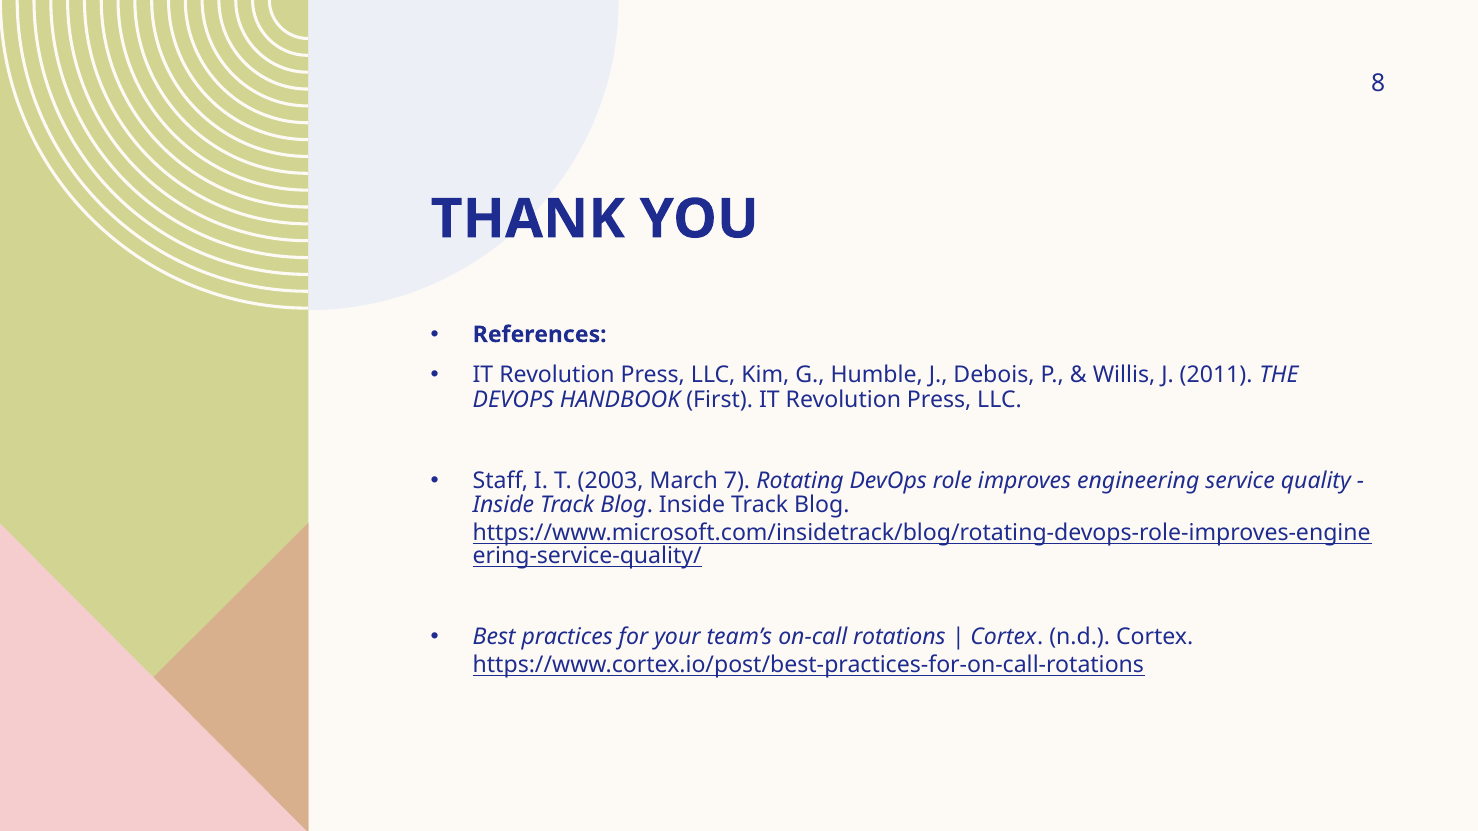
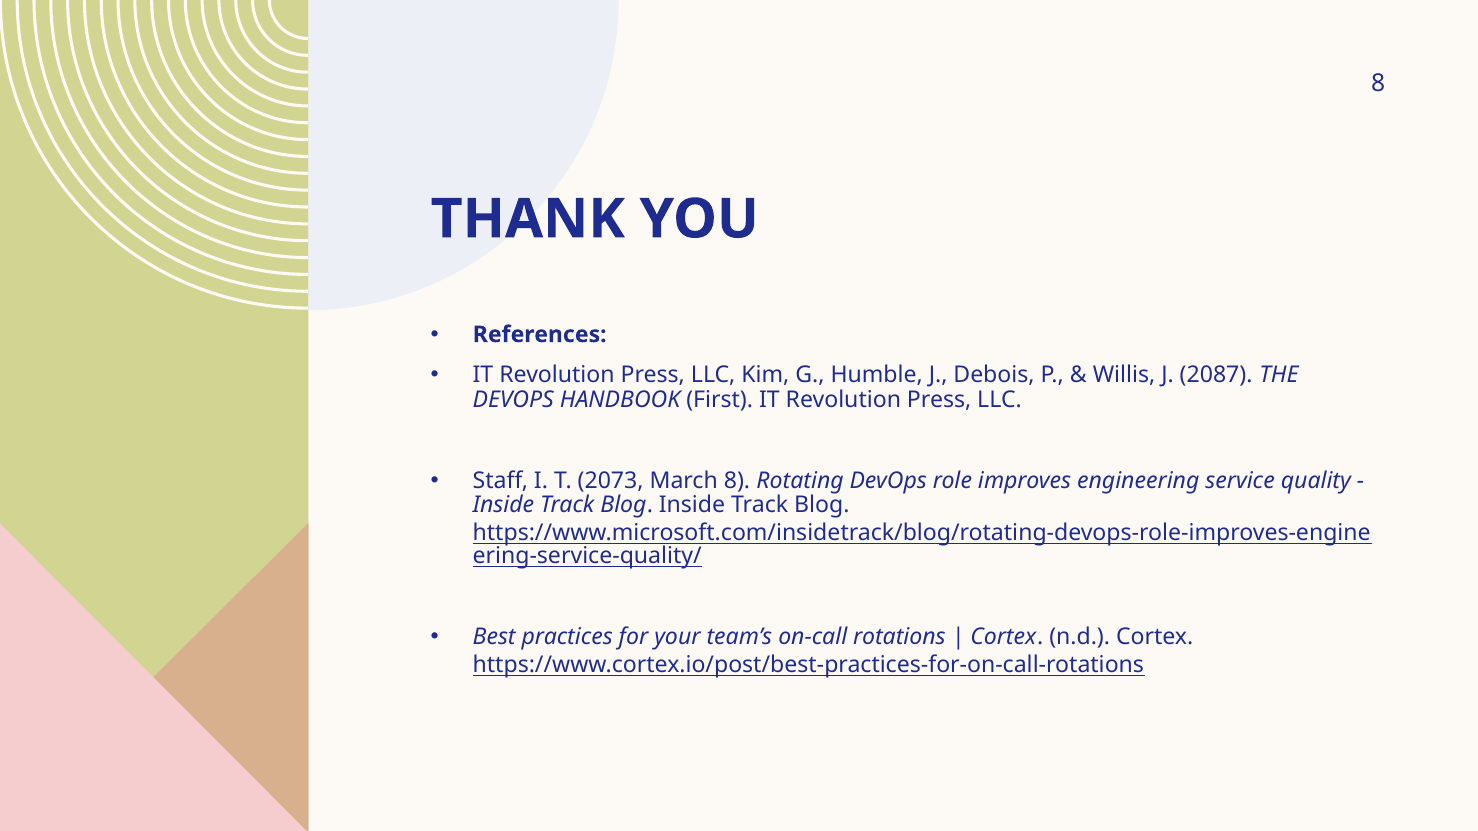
2011: 2011 -> 2087 (1216, 375)
2003: 2003 -> 2073 (611, 481)
March 7: 7 -> 8 (737, 481)
